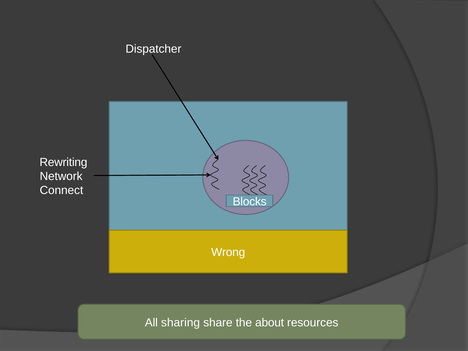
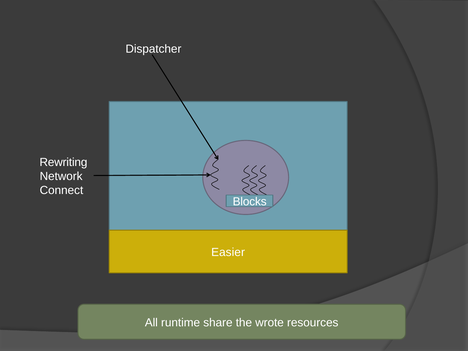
Wrong: Wrong -> Easier (228, 252)
sharing: sharing -> runtime (181, 323)
about: about -> wrote (270, 323)
